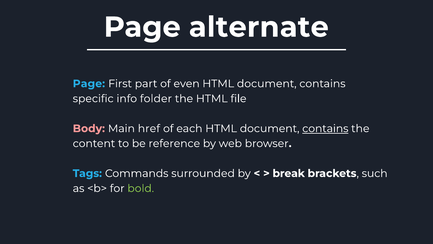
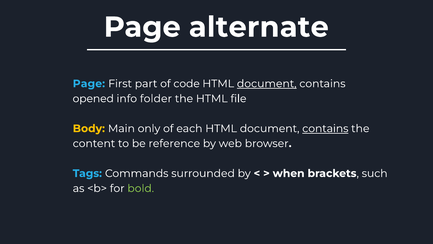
even: even -> code (187, 84)
document underline: none -> present (267, 84)
specific: specific -> opened (93, 98)
Body colour: pink -> yellow (89, 128)
href: href -> only (149, 128)
break: break -> when (289, 173)
